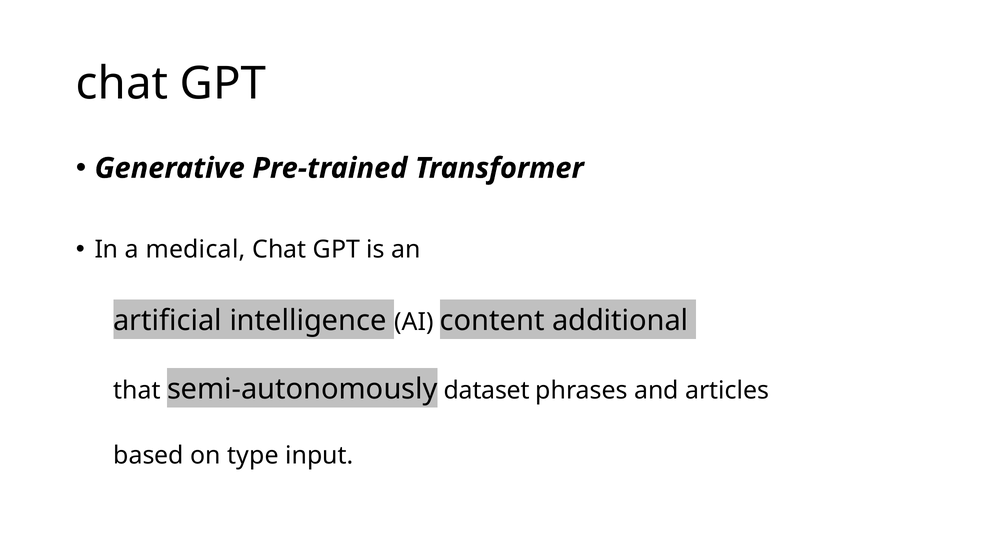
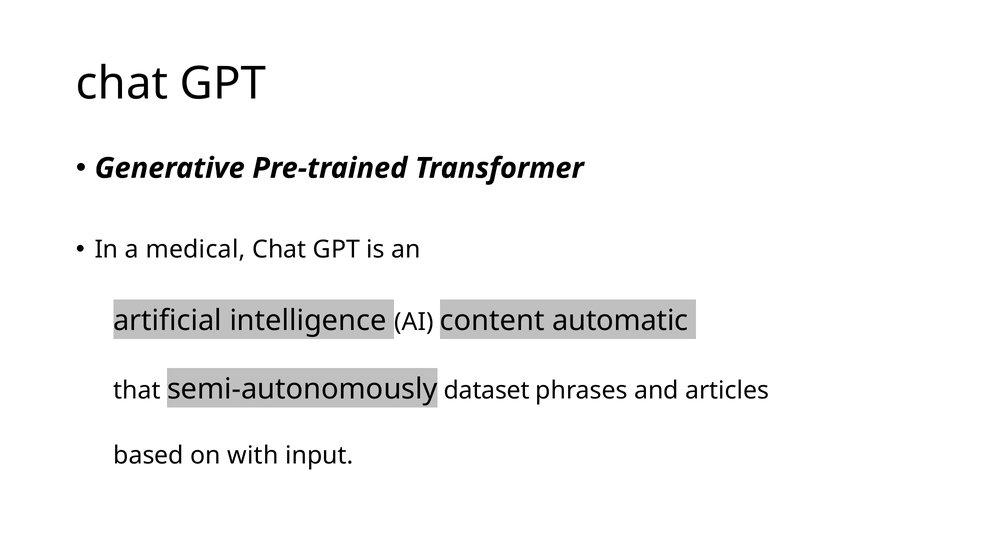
additional: additional -> automatic (620, 321)
type: type -> with (253, 456)
